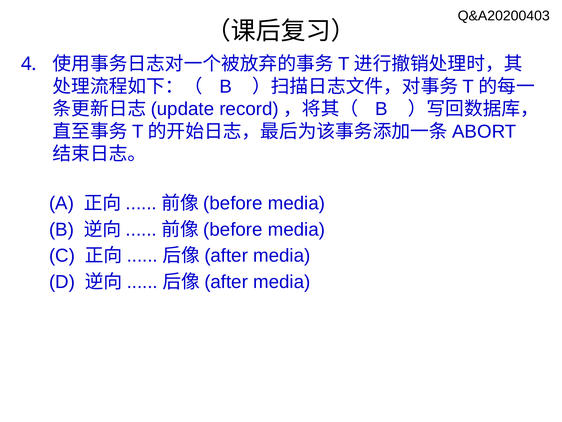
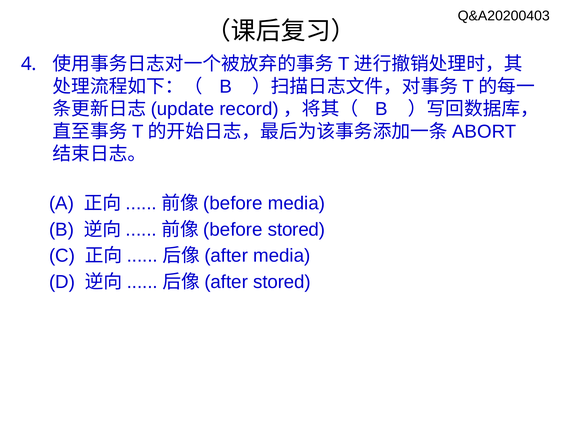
media: media -> stored (296, 229)
media: media -> stored (282, 282)
